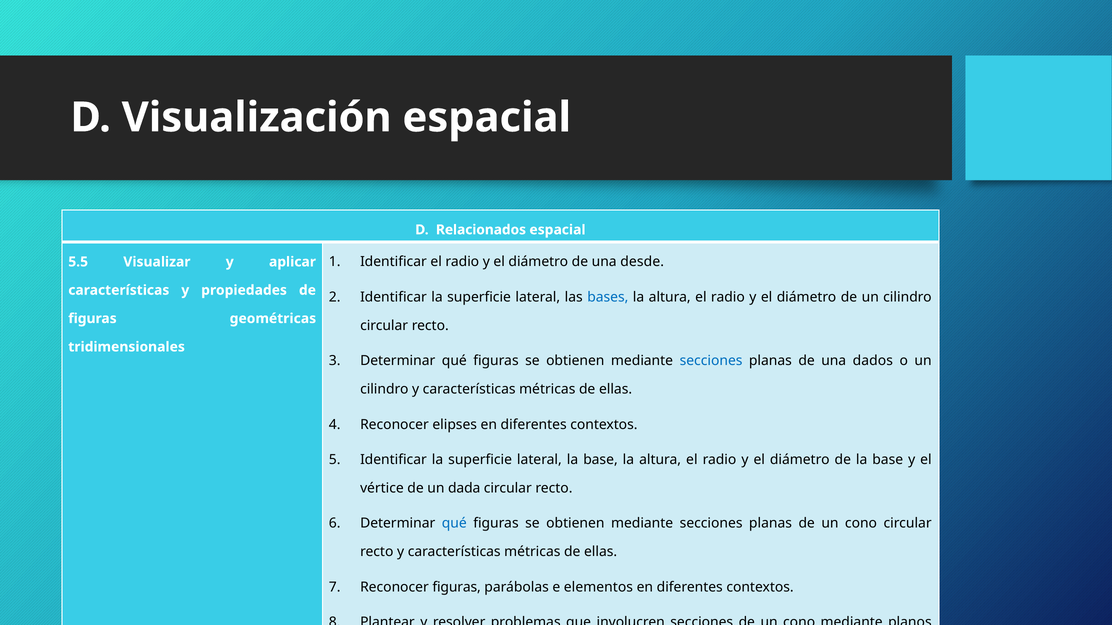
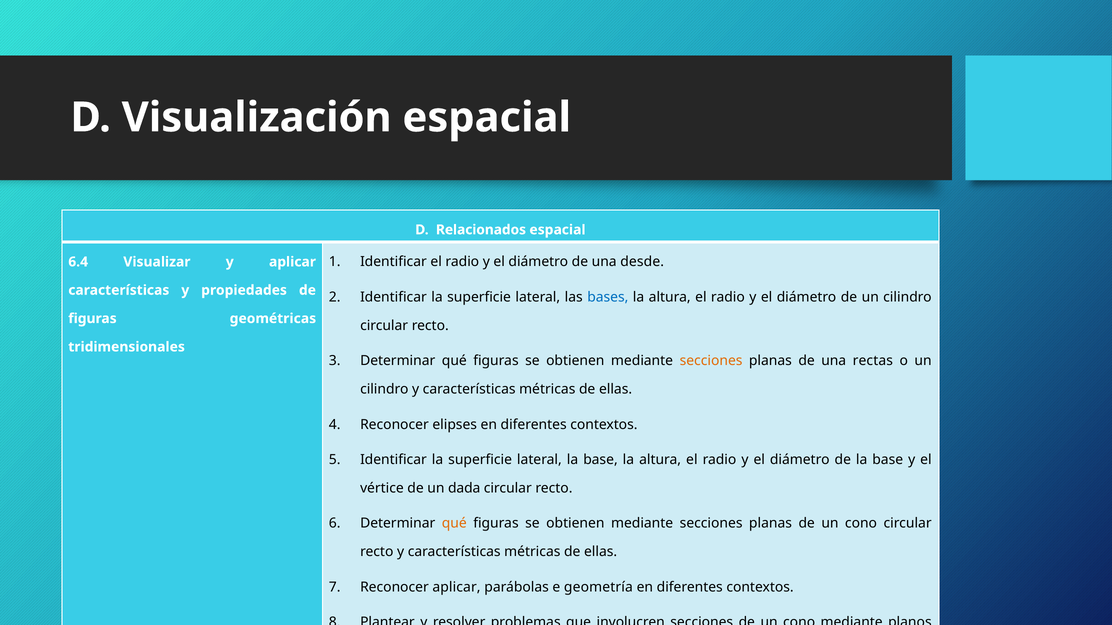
5.5: 5.5 -> 6.4 (78, 262)
secciones colour: blue -> orange (711, 361)
dados: dados -> rectas (873, 361)
qué colour: blue -> orange (454, 524)
Reconocer figuras: figuras -> aplicar (457, 587)
elementos: elementos -> geometría (598, 587)
